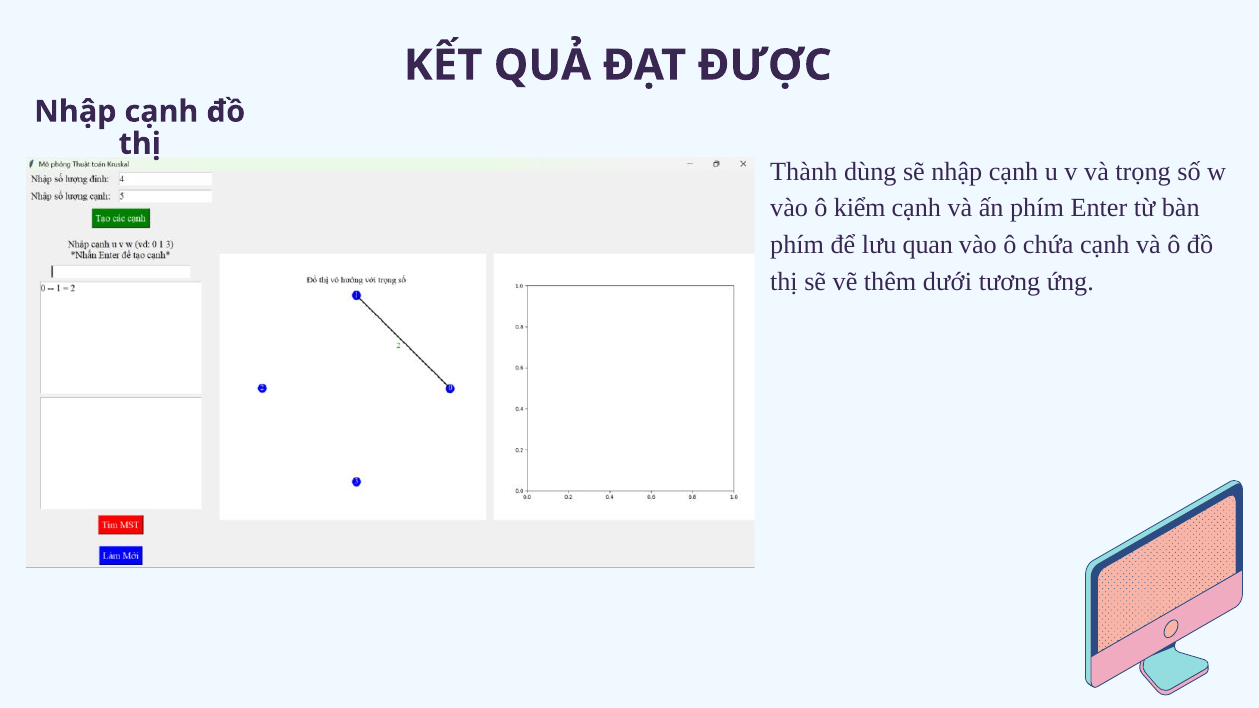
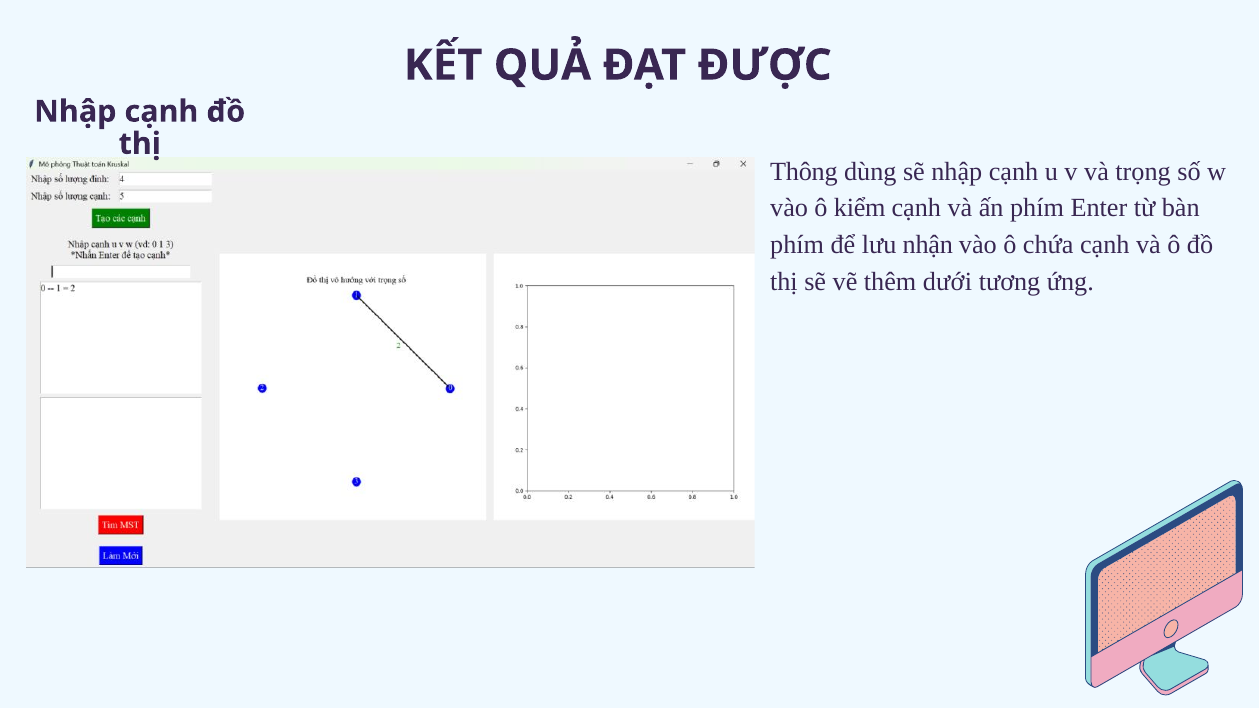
Thành: Thành -> Thông (804, 172)
quan: quan -> nhận (928, 245)
